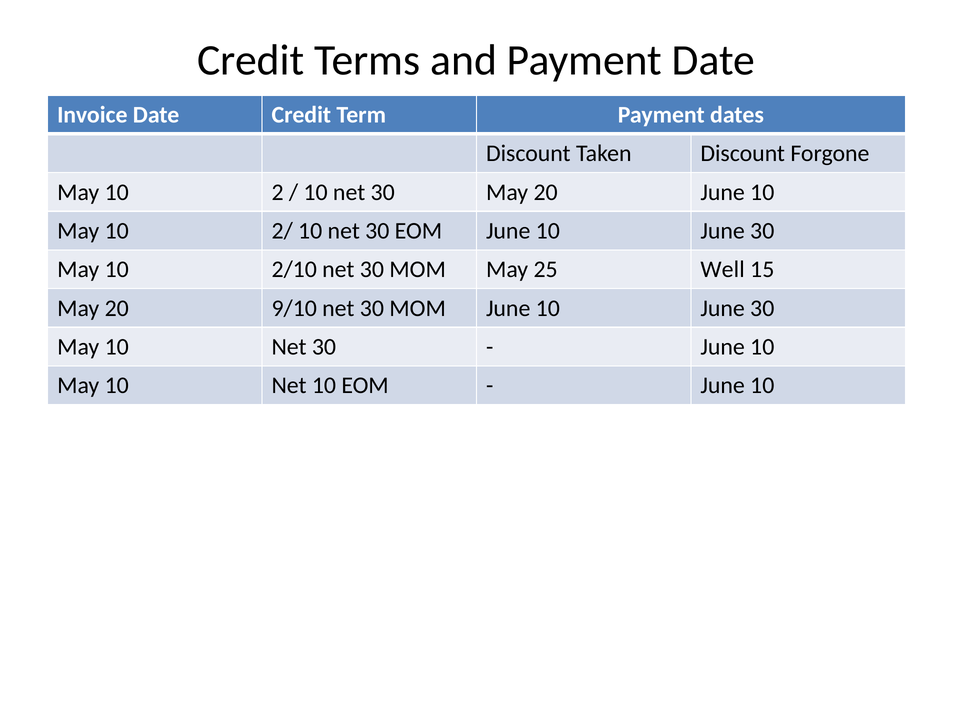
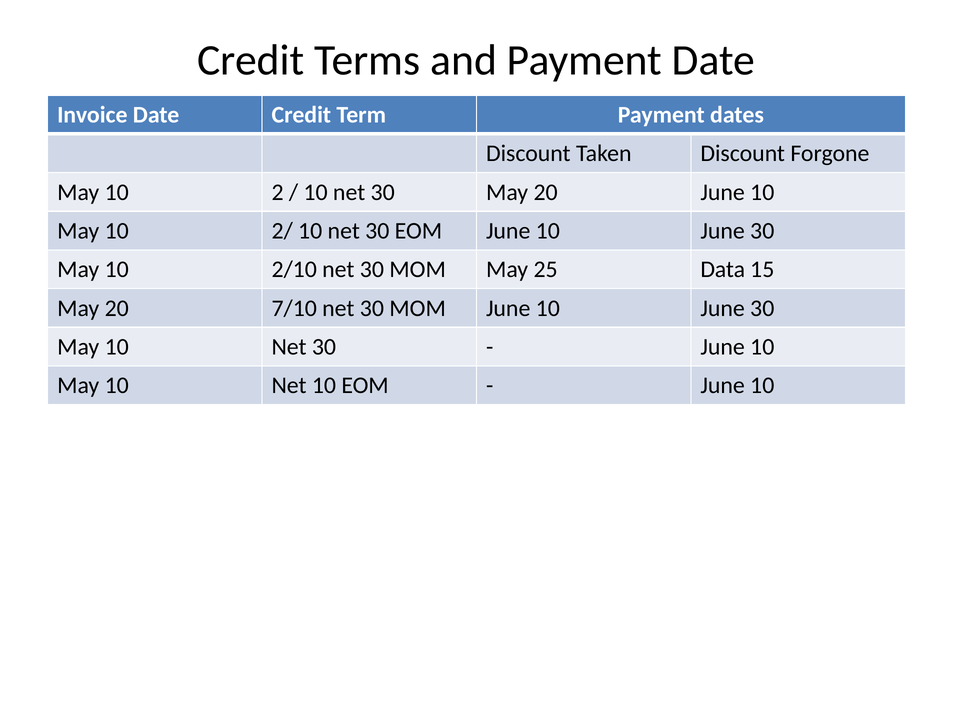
Well: Well -> Data (723, 269)
9/10: 9/10 -> 7/10 (294, 308)
